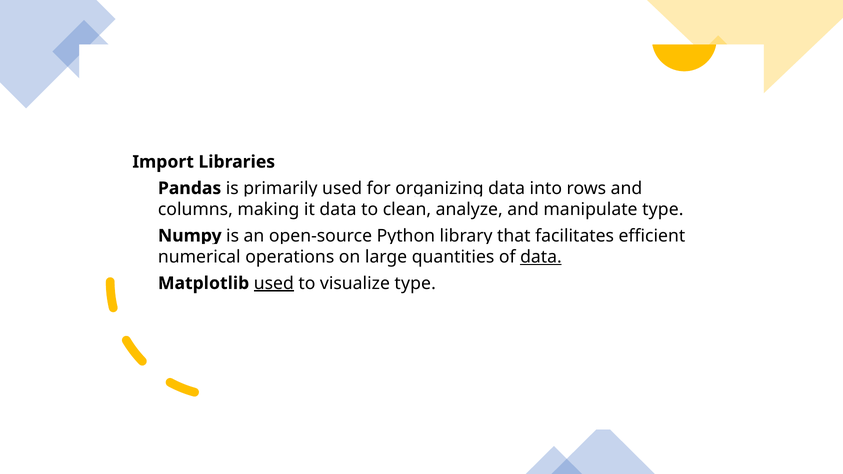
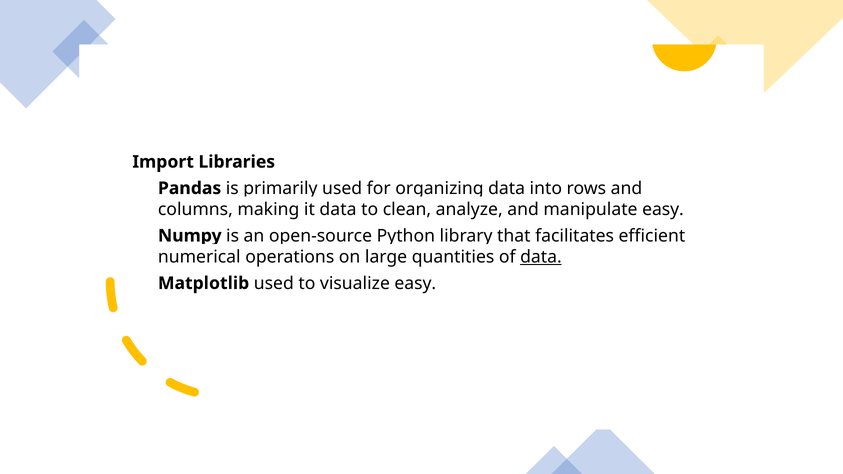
manipulate type: type -> easy (663, 209)
used underline: present -> none (274, 283)
visualize type: type -> easy (415, 283)
